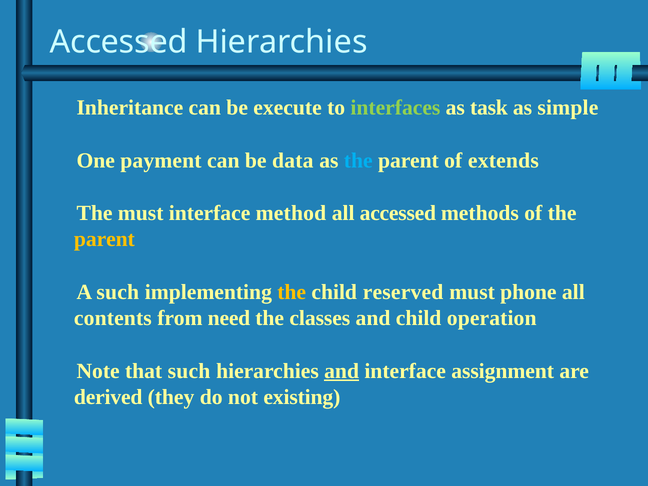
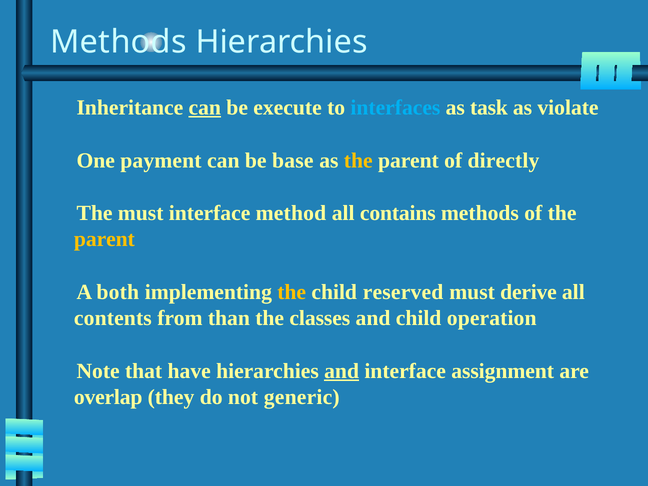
Accessed: Accessed -> Methods (118, 42)
can underline: none -> present (205, 107)
interfaces colour: light green -> light blue (395, 107)
simple: simple -> violate (568, 107)
data: data -> base (293, 160)
the colour: light blue -> yellow (358, 160)
extends: extends -> directly (503, 160)
all accessed: accessed -> contains (398, 213)
such: such -> both (118, 292)
phone: phone -> derive (528, 292)
need: need -> than (229, 318)
that such: such -> have (189, 371)
derived: derived -> overlap (108, 397)
existing: existing -> generic (302, 397)
